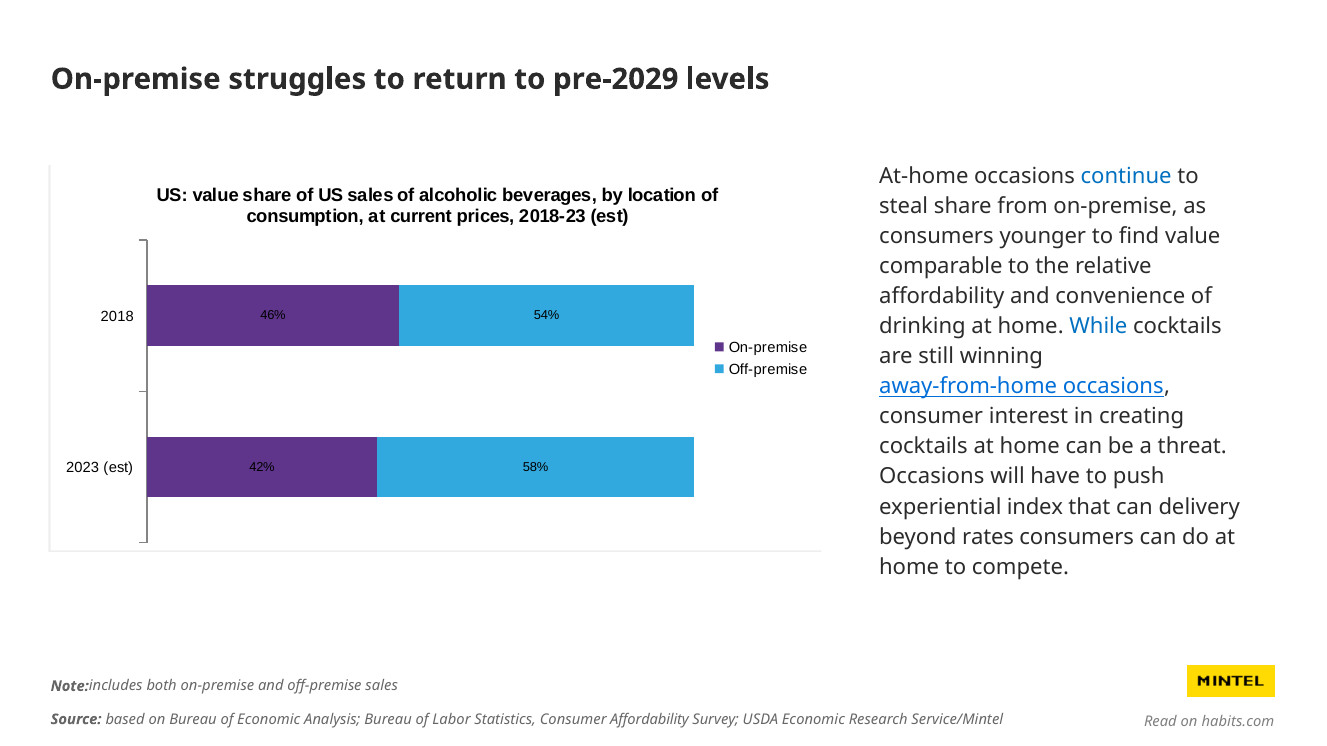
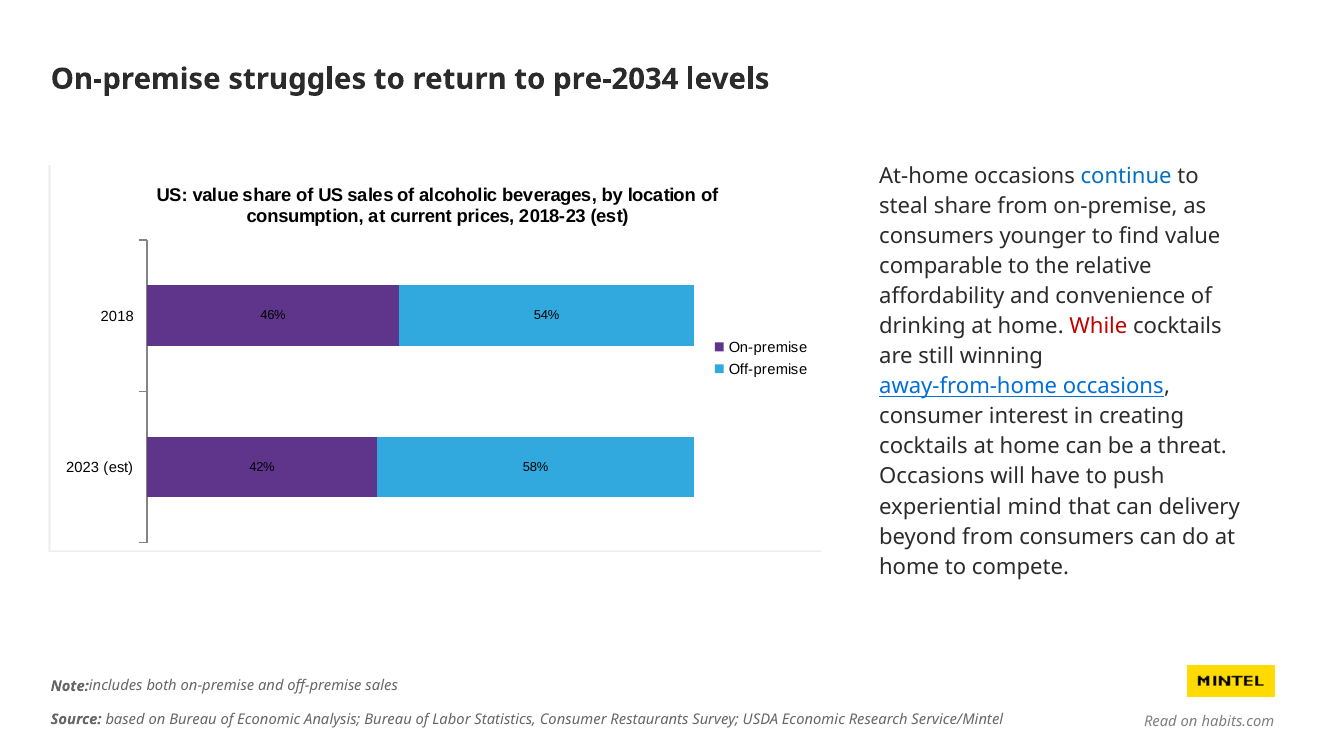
pre-2029: pre-2029 -> pre-2034 (616, 79)
While colour: blue -> red (1098, 326)
index: index -> mind (1035, 507)
beyond rates: rates -> from (988, 537)
Consumer Affordability: Affordability -> Restaurants (649, 720)
